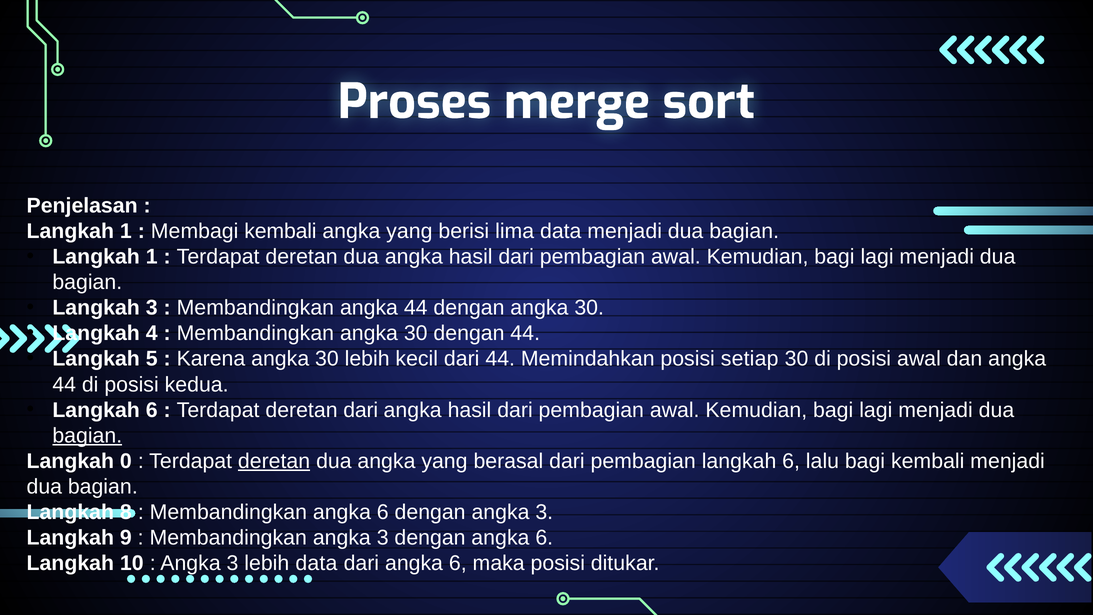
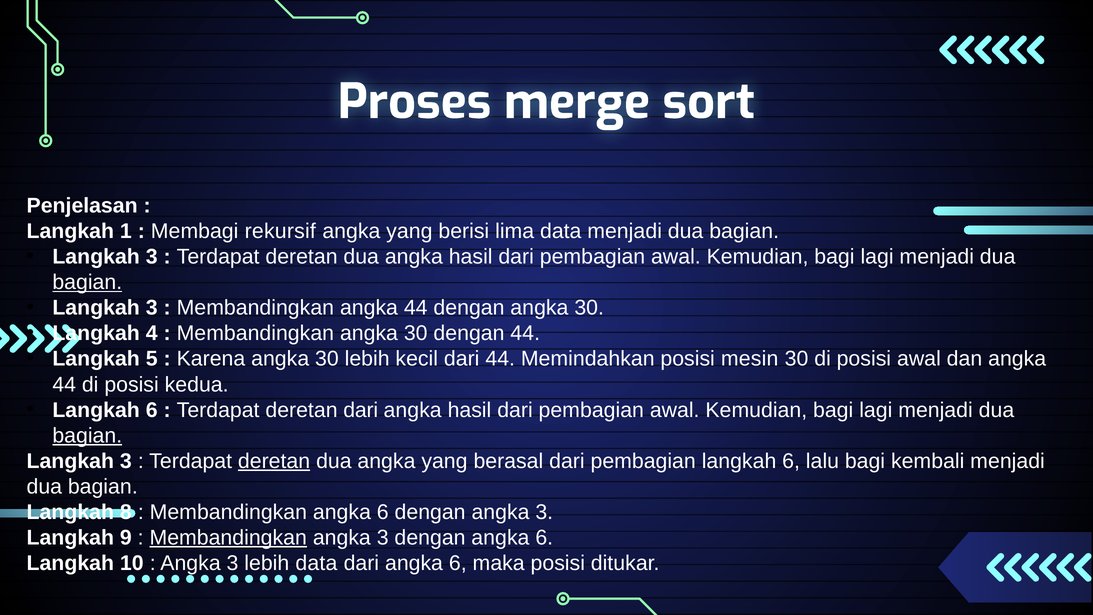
Membagi kembali: kembali -> rekursif (280, 231)
1: 1 -> 3 (152, 257)
bagian underline: none -> present (87, 282)
setiap: setiap -> mesin (750, 359)
0: 0 -> 3 (126, 461)
Membandingkan underline: none -> present (228, 538)
